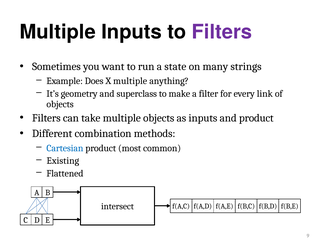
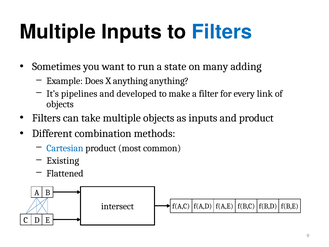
Filters colour: purple -> blue (222, 32)
strings: strings -> adding (246, 66)
X multiple: multiple -> anything (130, 81)
geometry: geometry -> pipelines (79, 94)
superclass: superclass -> developed (137, 94)
